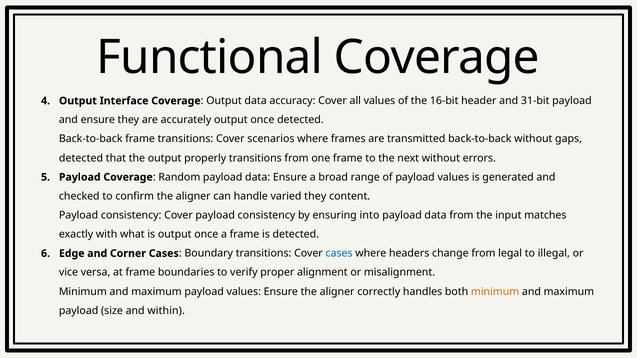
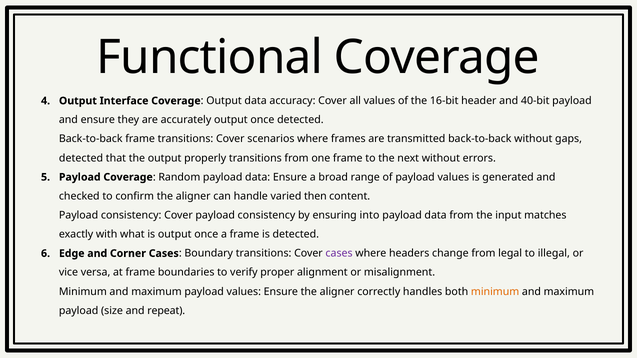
31-bit: 31-bit -> 40-bit (535, 101)
varied they: they -> then (315, 196)
cases colour: blue -> purple (339, 254)
within: within -> repeat (166, 311)
